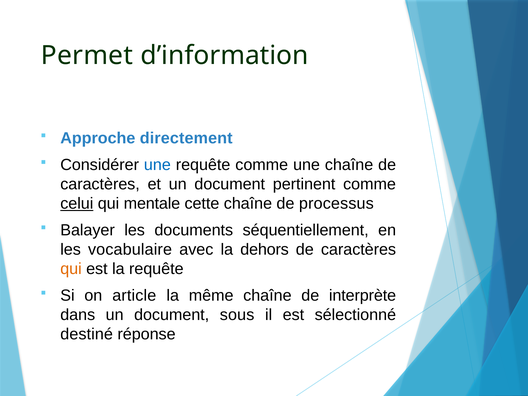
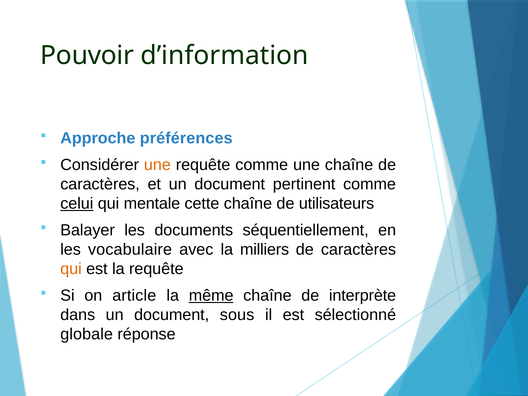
Permet: Permet -> Pouvoir (87, 56)
directement: directement -> préférences (186, 138)
une colour: blue -> orange (157, 165)
processus: processus -> utilisateurs (337, 204)
dehors: dehors -> milliers (265, 250)
même underline: none -> present (211, 296)
destiné: destiné -> globale (87, 334)
